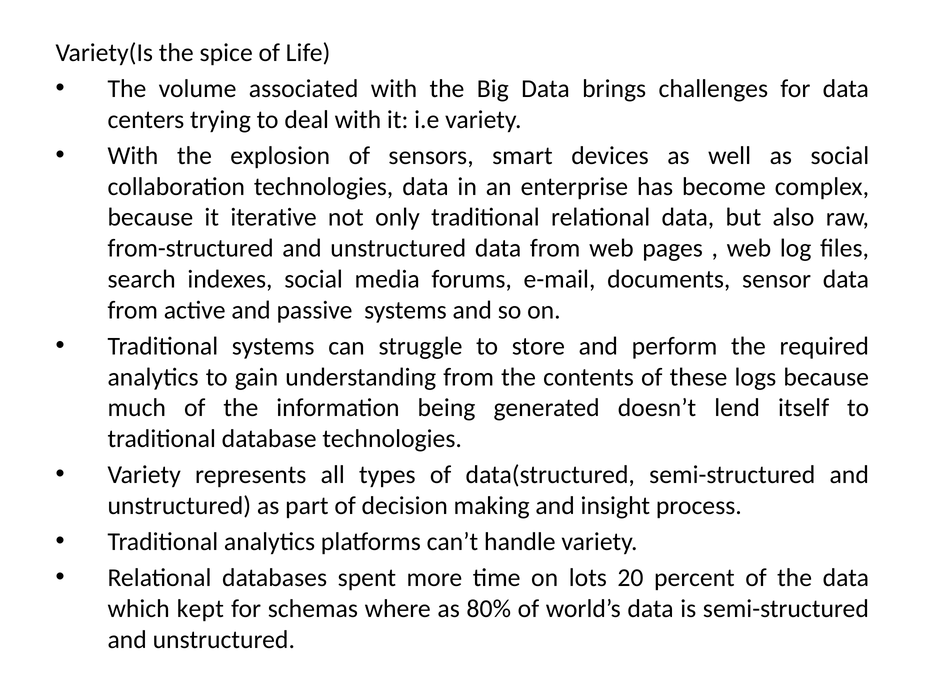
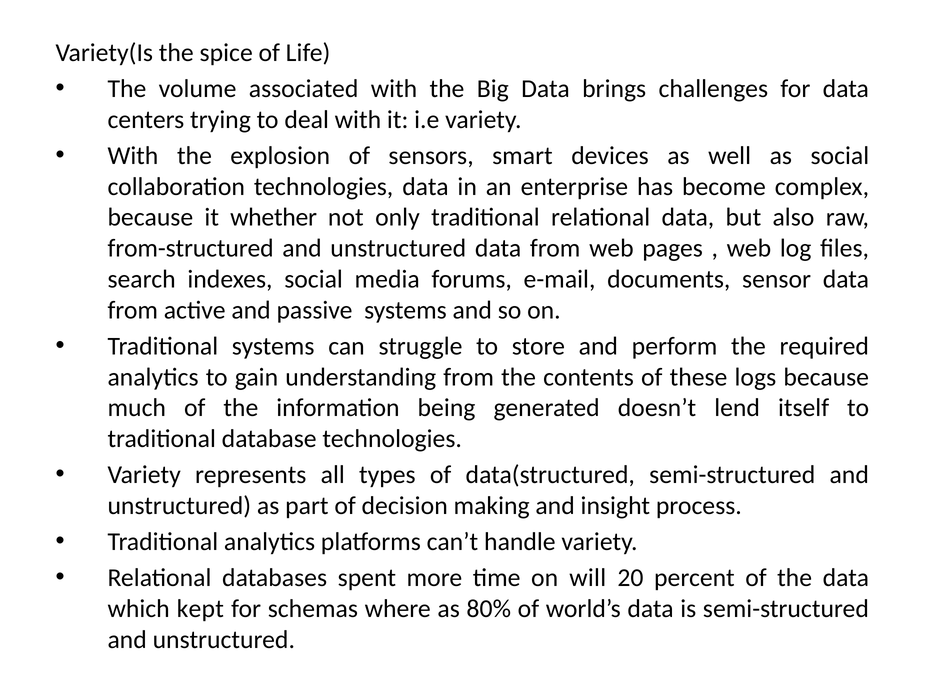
iterative: iterative -> whether (274, 217)
lots: lots -> will (588, 578)
